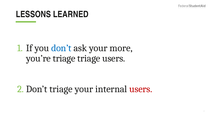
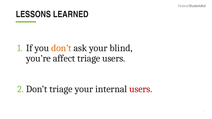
don’t colour: blue -> orange (61, 48)
more: more -> blind (121, 48)
you’re triage: triage -> affect (64, 59)
